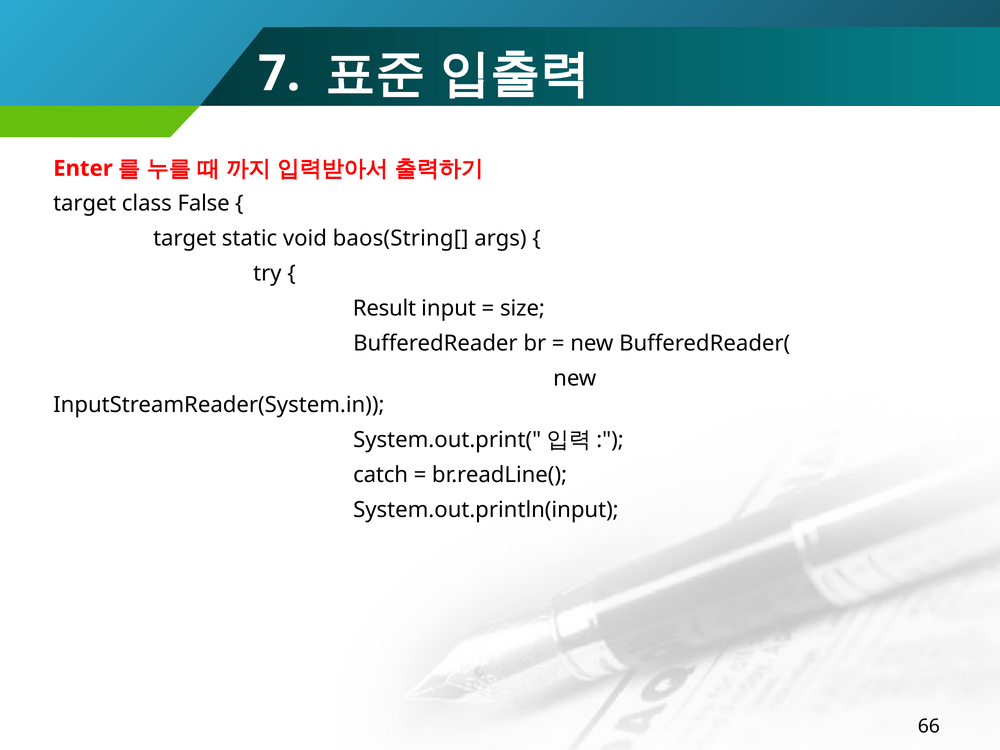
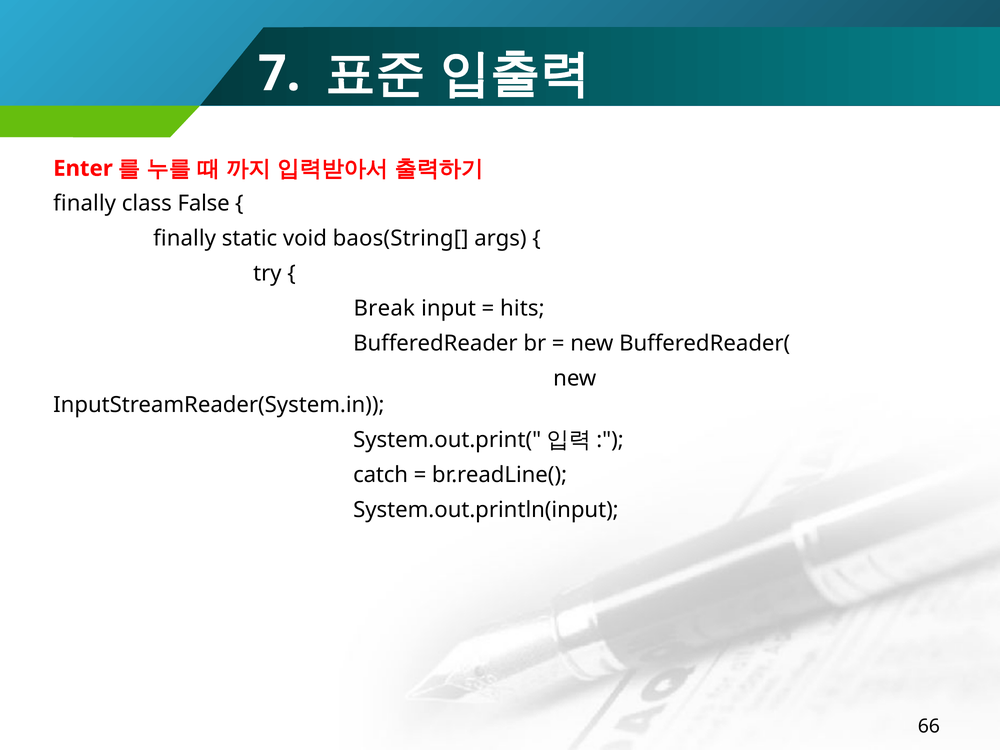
target: target -> finally (85, 203)
target: target -> finally (185, 238)
Result: Result -> Break (384, 308)
size: size -> hits (522, 308)
